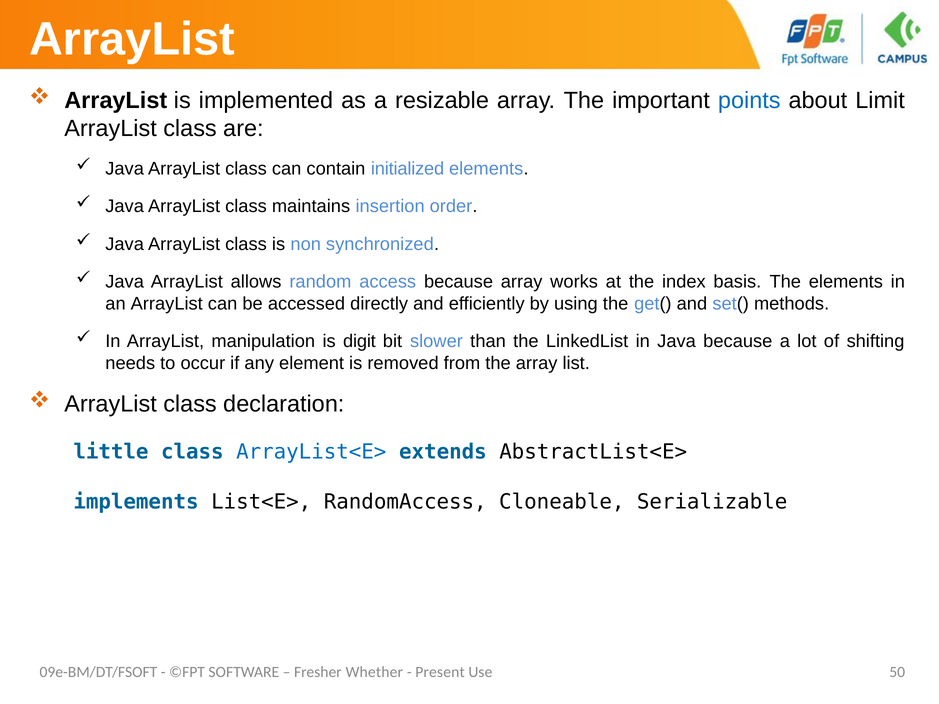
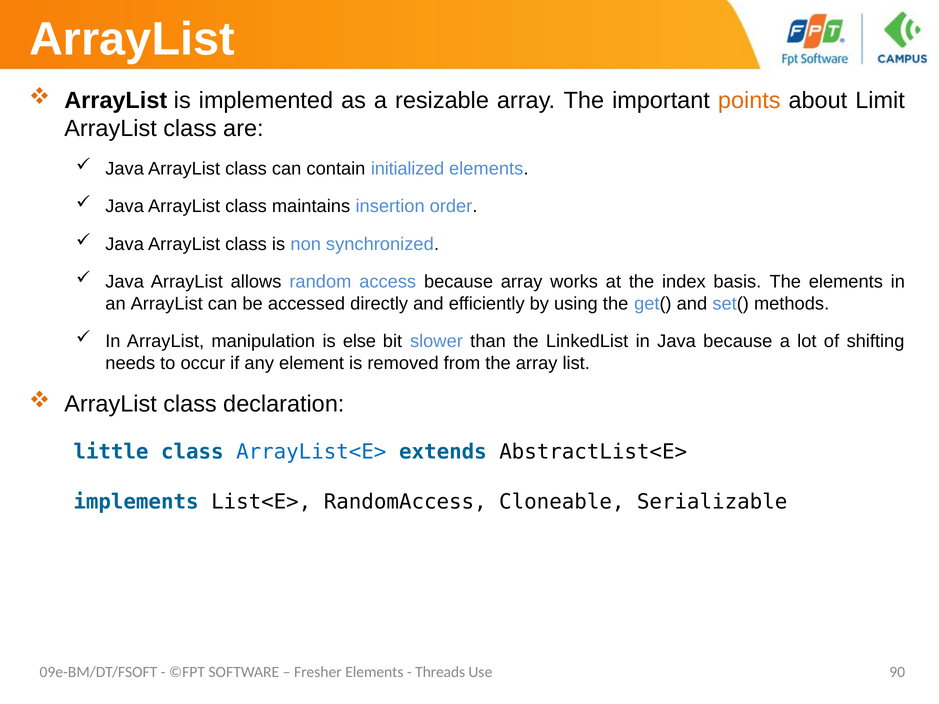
points colour: blue -> orange (749, 100)
digit: digit -> else (359, 341)
Fresher Whether: Whether -> Elements (374, 672)
Present: Present -> Threads (440, 672)
50: 50 -> 90 (897, 672)
